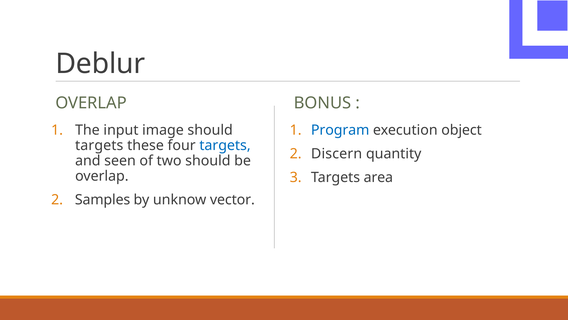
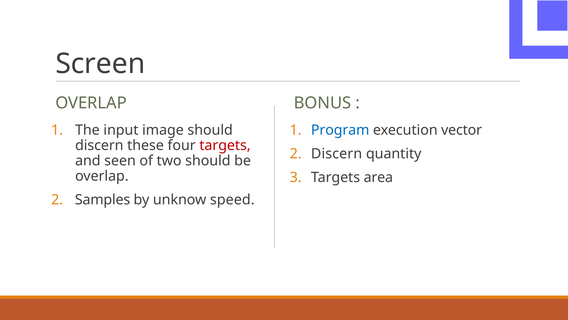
Deblur: Deblur -> Screen (100, 64)
object: object -> vector (462, 130)
targets: targets -> discern (99, 145)
targets colour: blue -> red (225, 145)
vector: vector -> speed (232, 200)
